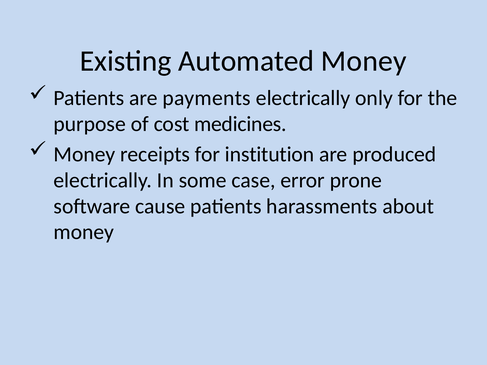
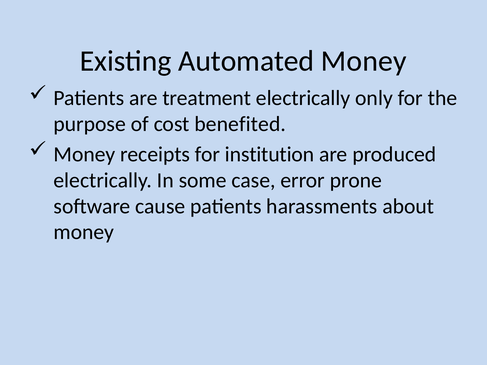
payments: payments -> treatment (207, 98)
medicines: medicines -> benefited (240, 124)
